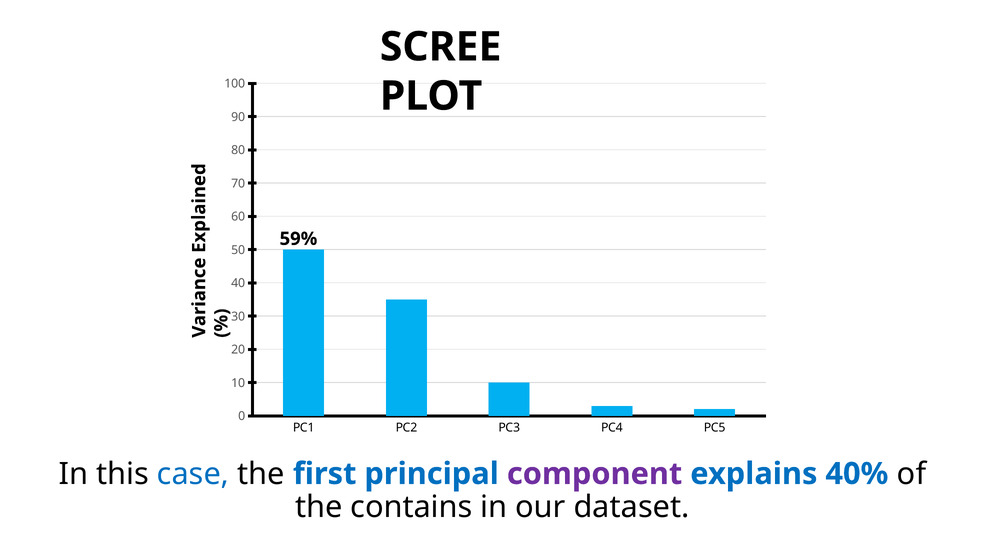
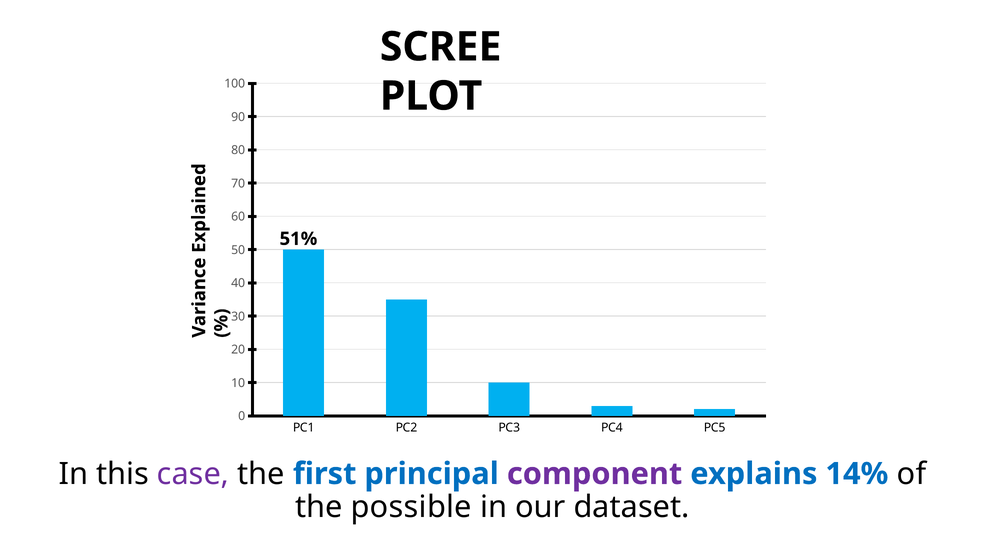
59%: 59% -> 51% (298, 239)
case colour: blue -> purple (193, 474)
40%: 40% -> 14% (857, 474)
contains: contains -> possible (411, 507)
